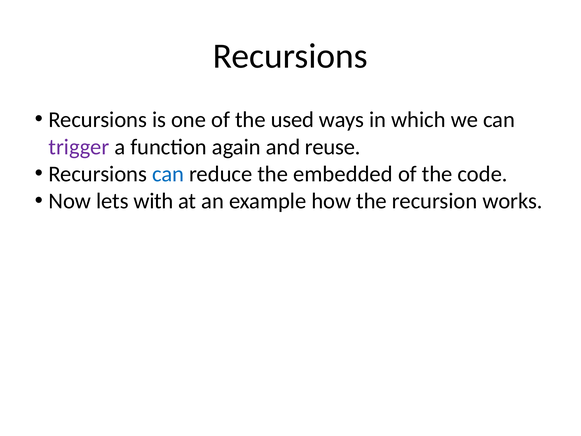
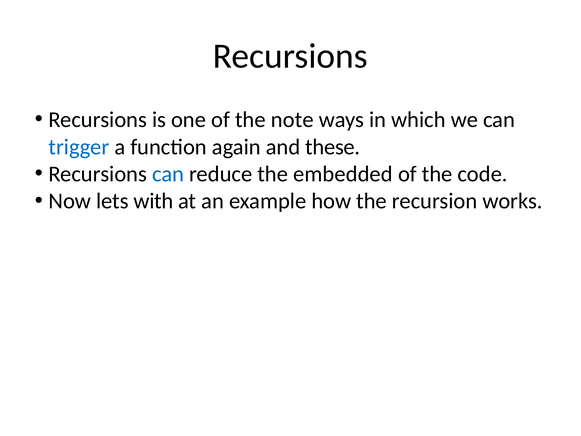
used: used -> note (292, 120)
trigger colour: purple -> blue (79, 147)
reuse: reuse -> these (333, 147)
